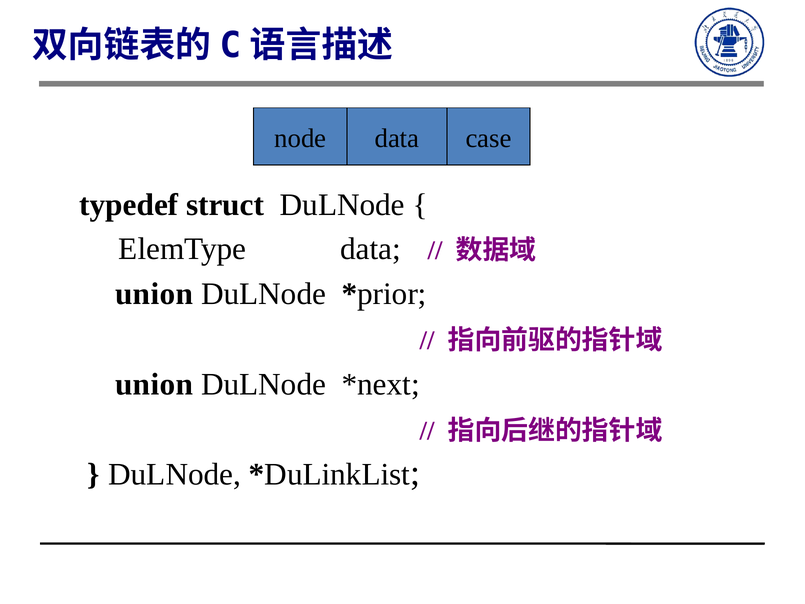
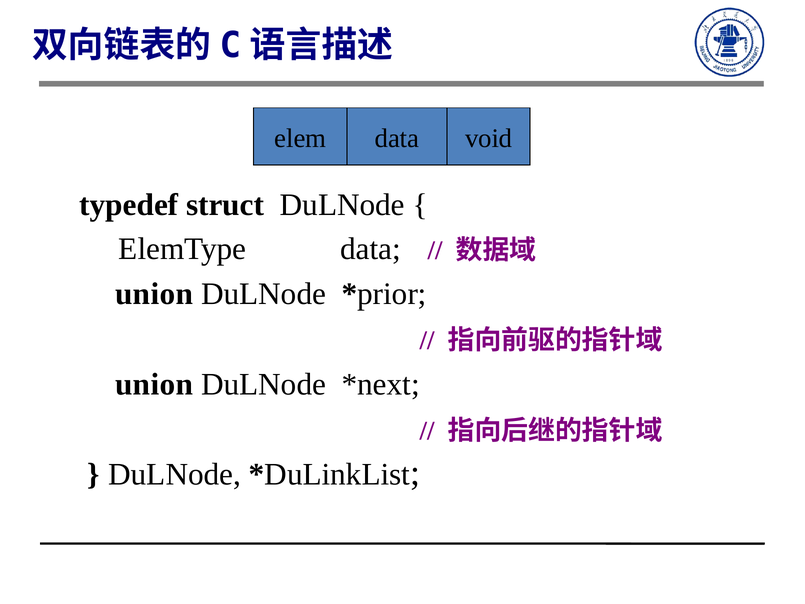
node: node -> elem (300, 138)
case: case -> void (489, 138)
